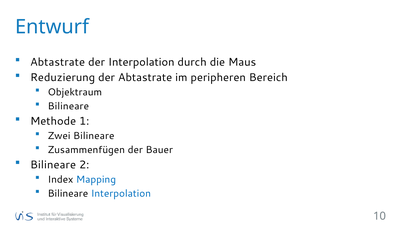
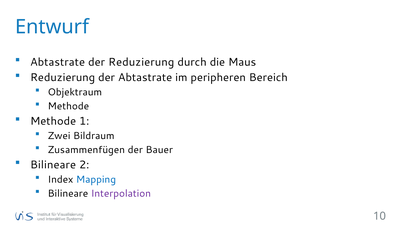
der Interpolation: Interpolation -> Reduzierung (141, 62)
Bilineare: Bilineare -> Methode (68, 106)
Zwei Bilineare: Bilineare -> Bildraum (94, 136)
Interpolation colour: blue -> purple (121, 194)
